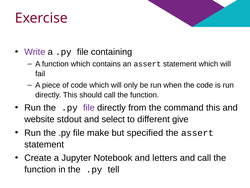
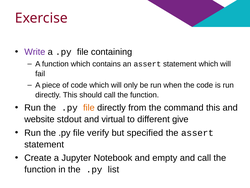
file colour: purple -> orange (89, 107)
select: select -> virtual (113, 119)
make: make -> verify (98, 132)
letters: letters -> empty (165, 158)
tell: tell -> list (113, 169)
